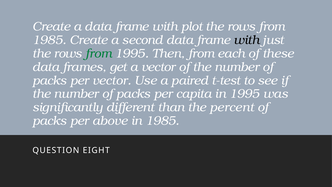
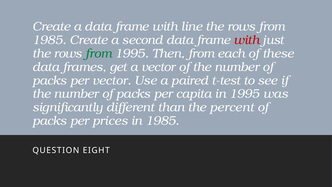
plot: plot -> line (192, 26)
with colour: black -> red (247, 40)
above: above -> prices (110, 121)
